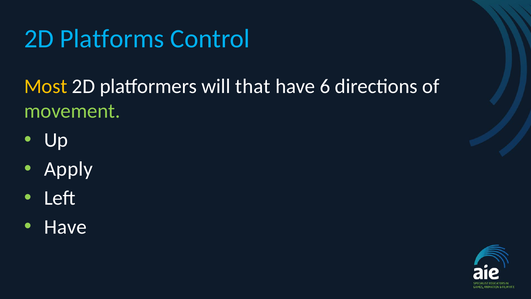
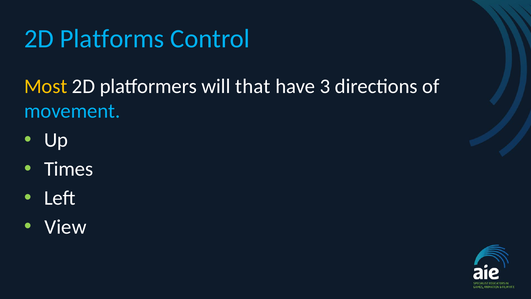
6: 6 -> 3 (325, 86)
movement colour: light green -> light blue (72, 111)
Apply: Apply -> Times (69, 169)
Have: Have -> View (65, 227)
